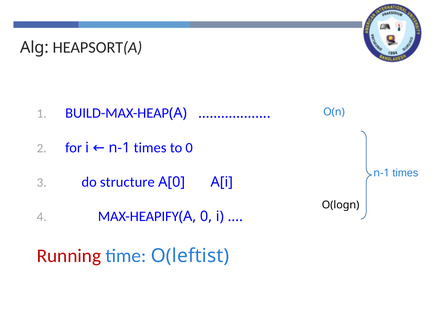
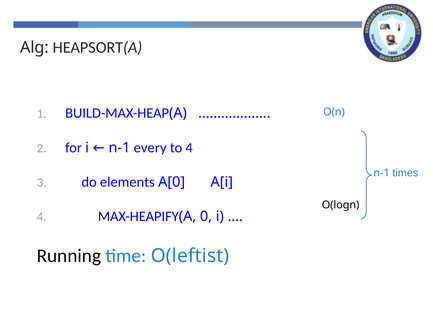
times: times -> every (150, 148)
to 0: 0 -> 4 (189, 148)
structure: structure -> elements (127, 183)
Running colour: red -> black (69, 257)
